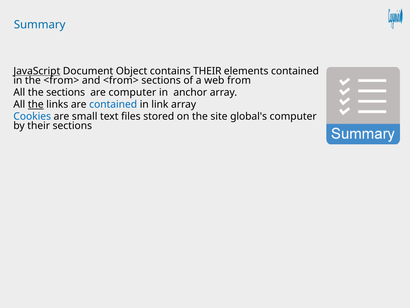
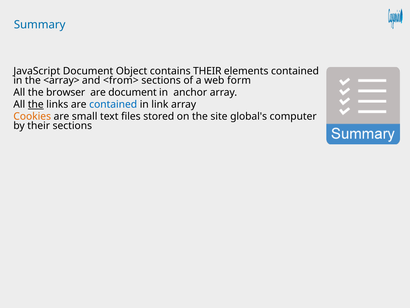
JavaScript underline: present -> none (37, 71)
the <from>: <from> -> <array> (61, 80)
from: from -> form (239, 80)
the sections: sections -> browser (66, 92)
are computer: computer -> document (133, 92)
Cookies colour: blue -> orange (32, 116)
